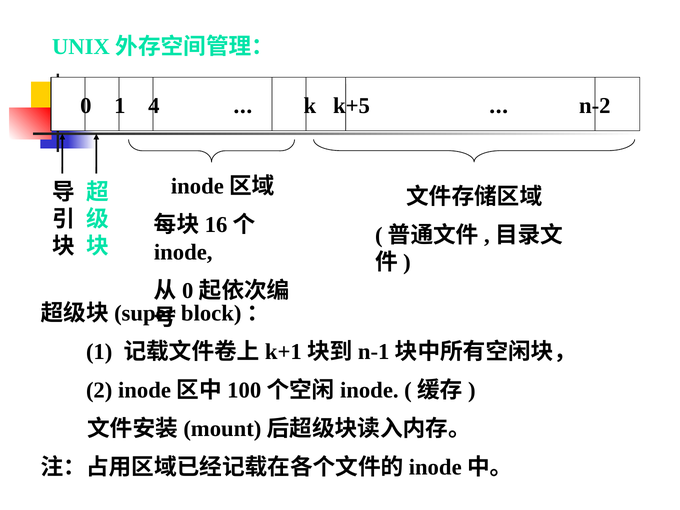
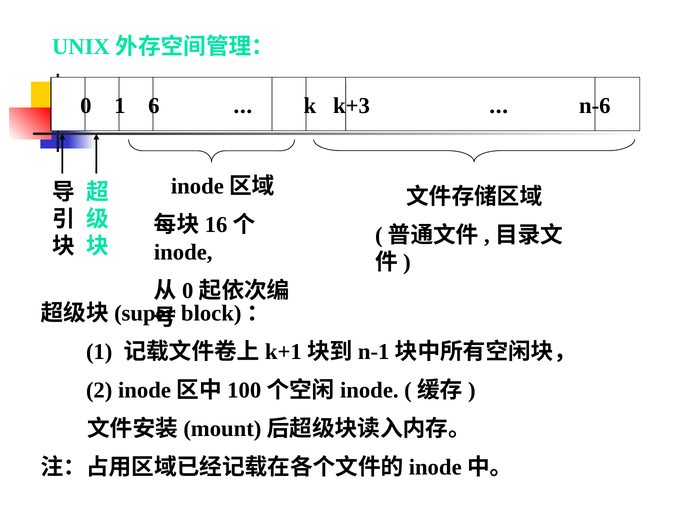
4: 4 -> 6 (154, 106)
k+5: k+5 -> k+3 (351, 106)
n-2: n-2 -> n-6 (595, 106)
